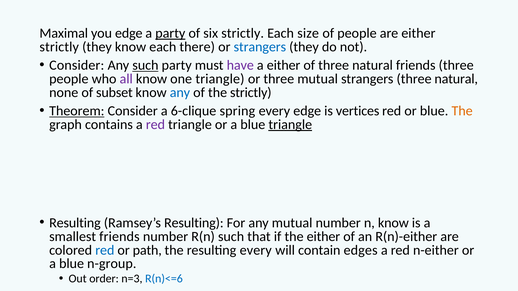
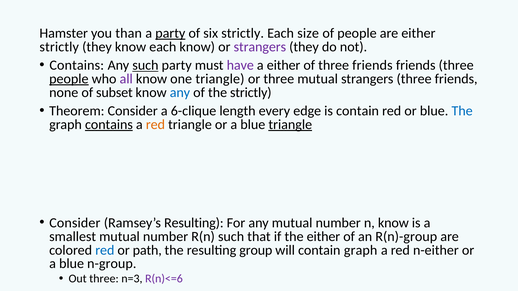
Maximal: Maximal -> Hamster (64, 33)
you edge: edge -> than (129, 33)
each there: there -> know (197, 47)
strangers colour: blue -> purple (260, 47)
Consider: Consider -> Contains (77, 65)
of three natural: natural -> friends (372, 65)
people underline: none -> present (69, 79)
strangers three natural: natural -> friends (456, 79)
Theorem underline: present -> none (77, 111)
spring: spring -> length (237, 111)
is vertices: vertices -> contain (358, 111)
The colour: orange -> blue (462, 111)
contains underline: none -> present (109, 125)
red colour: purple -> orange (155, 125)
Resulting: Resulting -> Consider (75, 223)
smallest friends: friends -> mutual (119, 237)
R(n)-either: R(n)-either -> R(n)-group (406, 237)
resulting every: every -> group (256, 250)
contain edges: edges -> graph (361, 250)
Out order: order -> three (104, 279)
R(n)<=6 colour: blue -> purple (164, 279)
